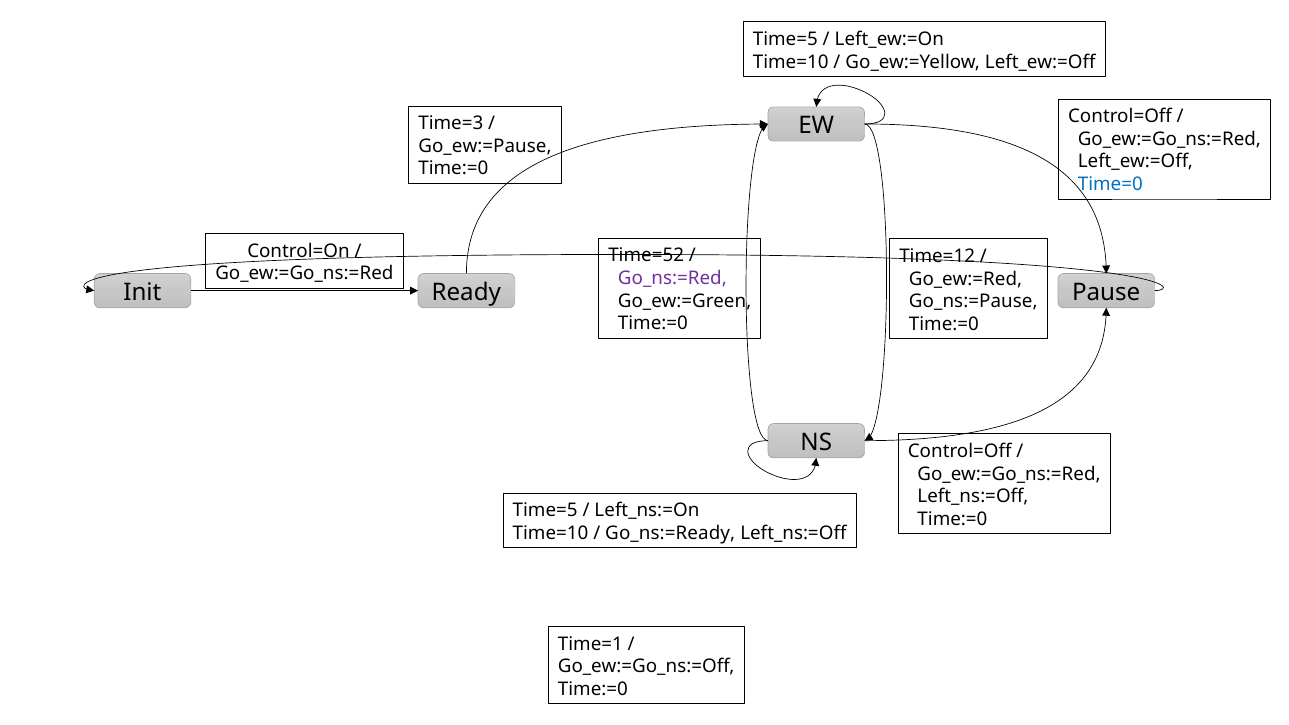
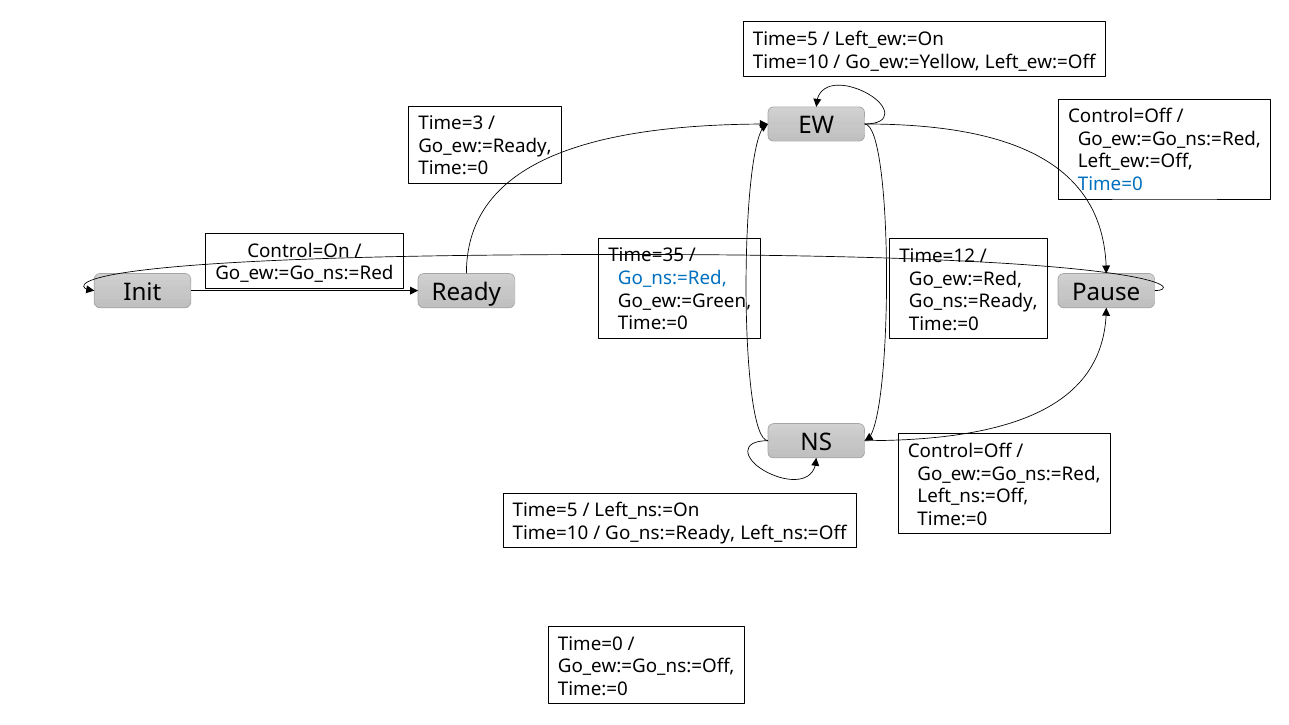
Go_ew:=Pause: Go_ew:=Pause -> Go_ew:=Ready (485, 146)
Time=52: Time=52 -> Time=35 (646, 256)
Go_ns:=Red colour: purple -> blue (672, 278)
Go_ns:=Pause: Go_ns:=Pause -> Go_ns:=Ready (973, 301)
Time=1: Time=1 -> Time=0 (590, 644)
